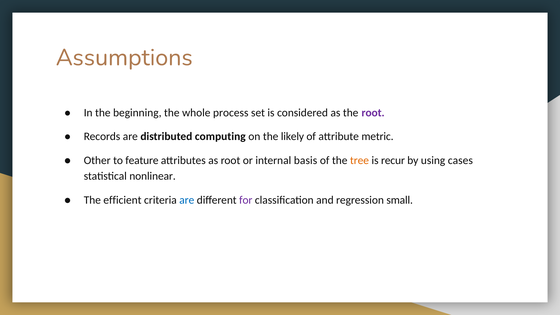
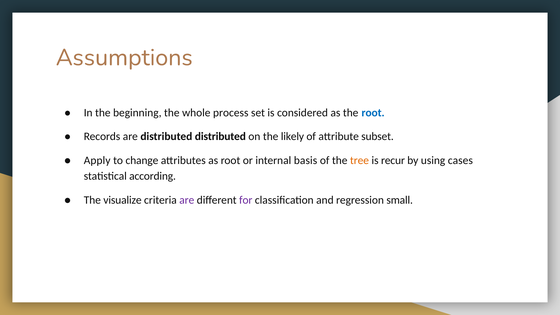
root colour: purple -> blue (373, 113)
distributed computing: computing -> distributed (220, 136)
metric: metric -> subset (378, 136)
Other: Other -> Apply (97, 160)
feature: feature -> change (142, 160)
nonlinear: nonlinear -> according (153, 176)
efficient: efficient -> visualize (123, 200)
are colour: blue -> purple (187, 200)
